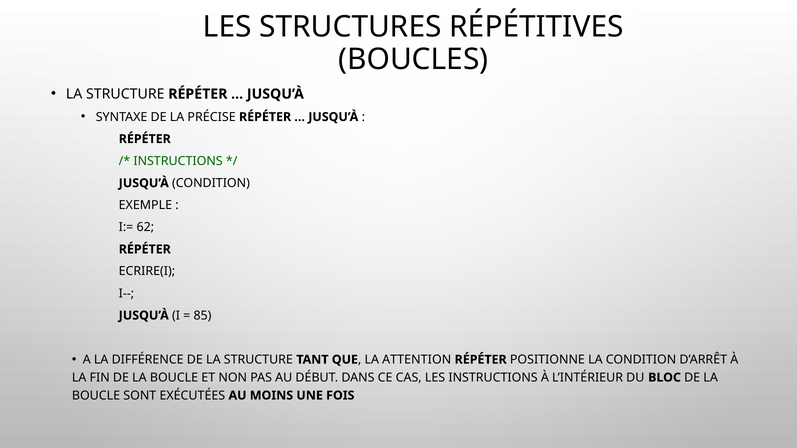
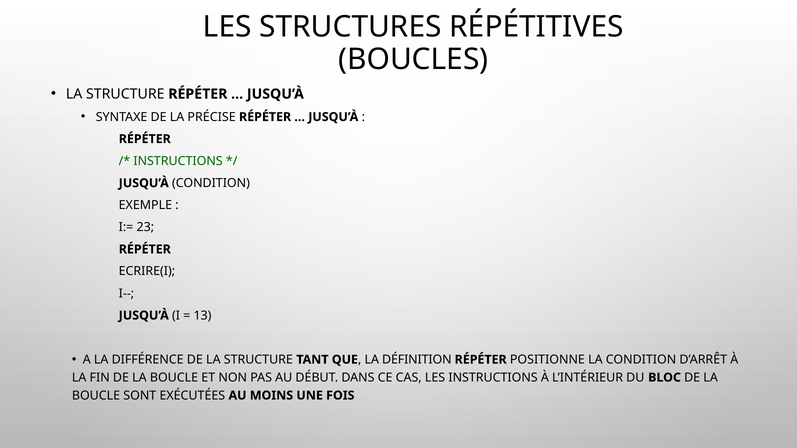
62: 62 -> 23 (145, 227)
85: 85 -> 13 (202, 316)
ATTENTION: ATTENTION -> DÉFINITION (417, 360)
